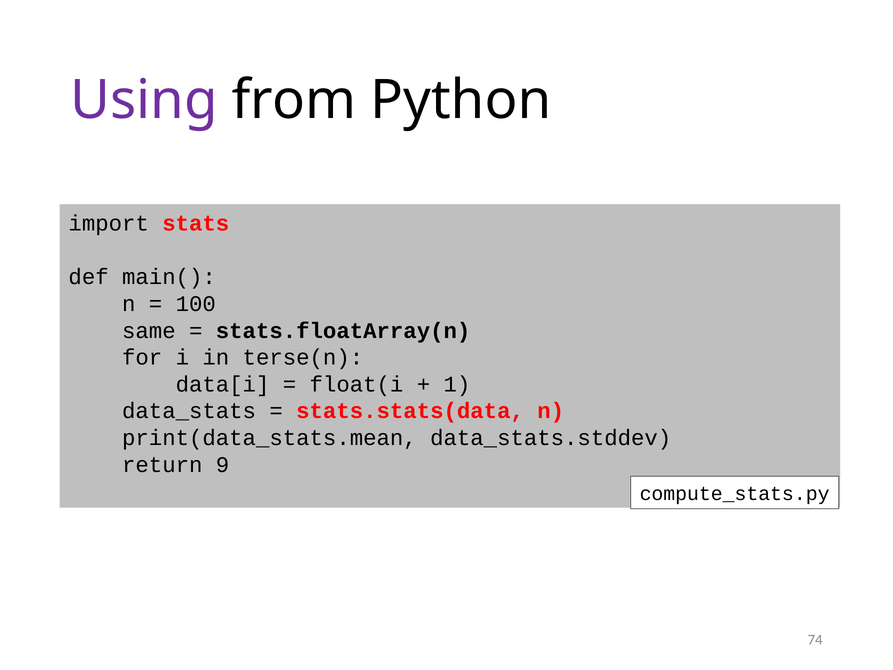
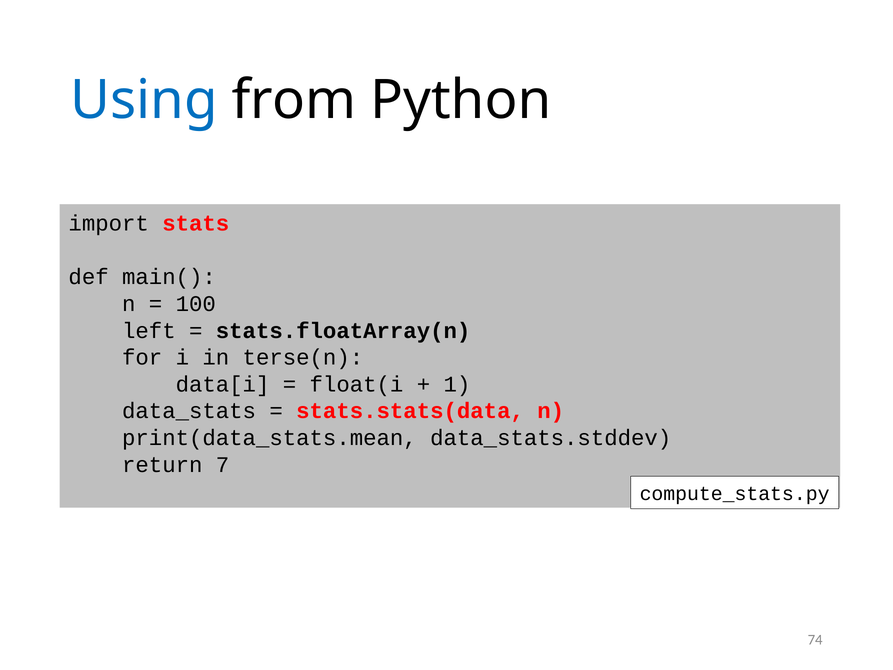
Using colour: purple -> blue (144, 100)
same: same -> left (149, 331)
9: 9 -> 7 (223, 465)
